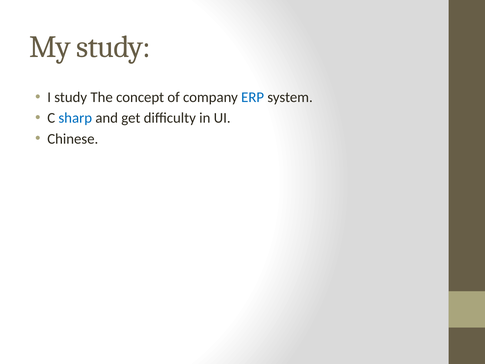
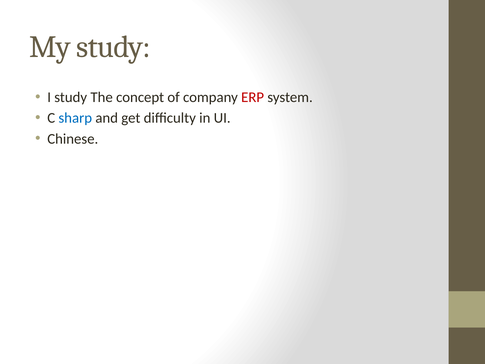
ERP colour: blue -> red (253, 97)
